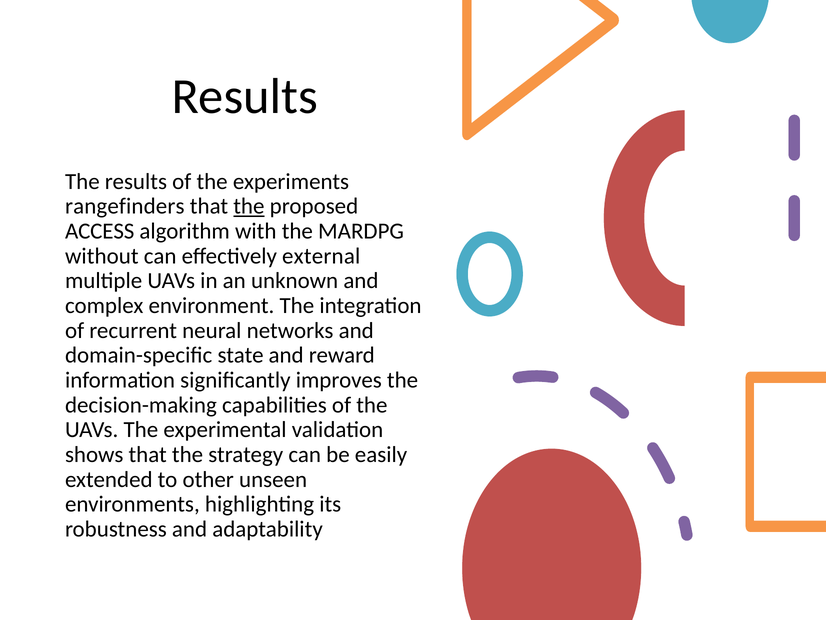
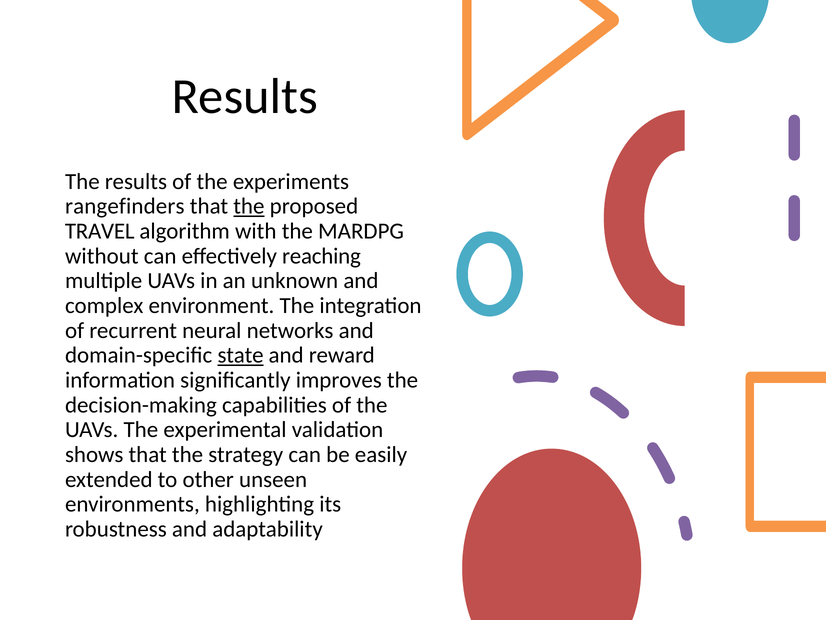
ACCESS: ACCESS -> TRAVEL (100, 231)
external: external -> reaching (321, 256)
state underline: none -> present (241, 355)
